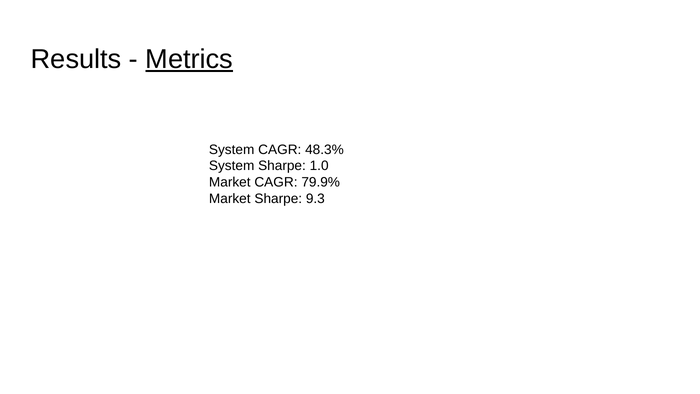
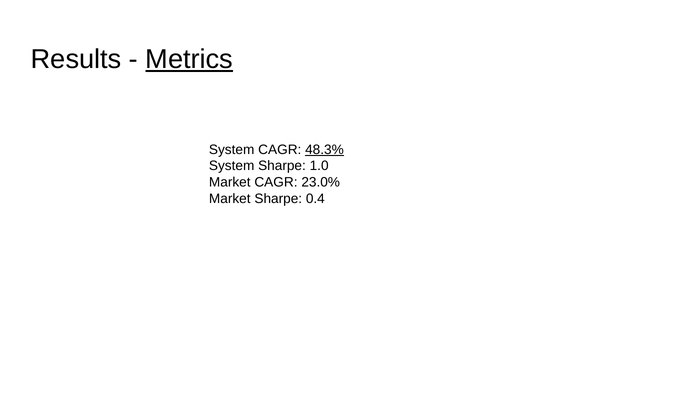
48.3% underline: none -> present (324, 150)
79.9%: 79.9% -> 23.0% (321, 182)
9.3: 9.3 -> 0.4 (315, 199)
